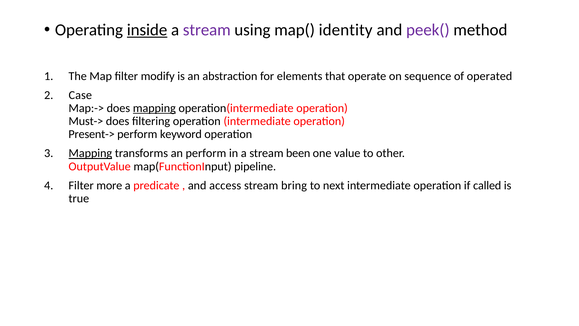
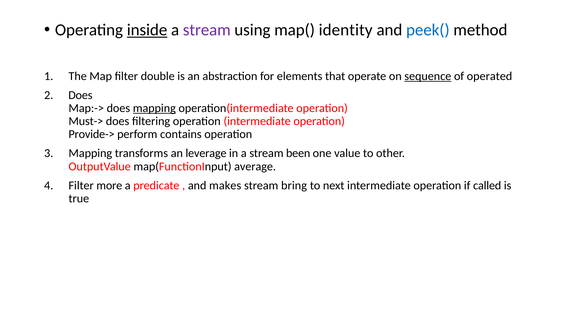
peek( colour: purple -> blue (428, 30)
modify: modify -> double (158, 76)
sequence underline: none -> present (428, 76)
Case: Case -> Does (80, 95)
Present->: Present-> -> Provide-> (92, 134)
keyword: keyword -> contains (181, 134)
Mapping underline: present -> none (90, 153)
an perform: perform -> leverage (206, 153)
pipeline: pipeline -> average (255, 166)
access: access -> makes (225, 185)
